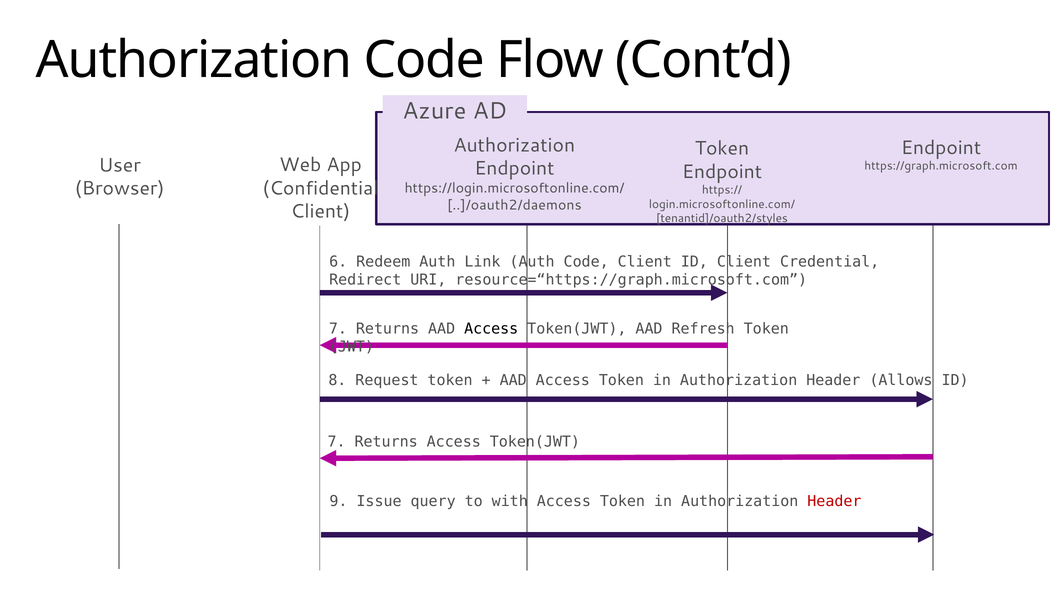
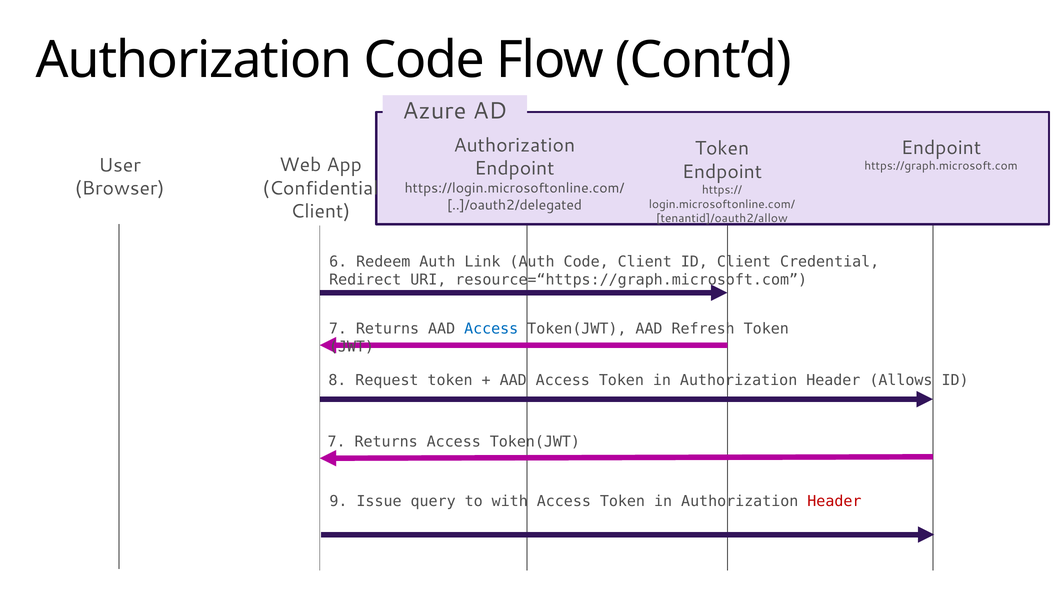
..]/oauth2/daemons: ..]/oauth2/daemons -> ..]/oauth2/delegated (514, 205)
tenantid]/oauth2/styles: tenantid]/oauth2/styles -> tenantid]/oauth2/allow (722, 219)
Access colour: black -> blue (491, 329)
